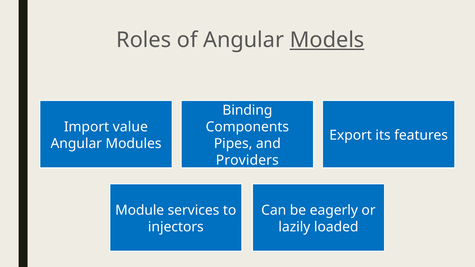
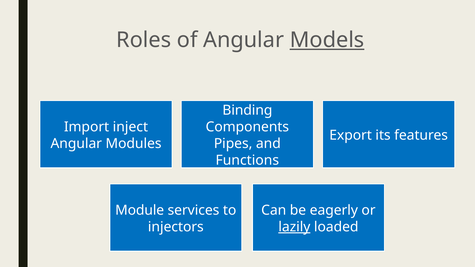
value: value -> inject (130, 127)
Providers: Providers -> Functions (247, 160)
lazily underline: none -> present (294, 227)
